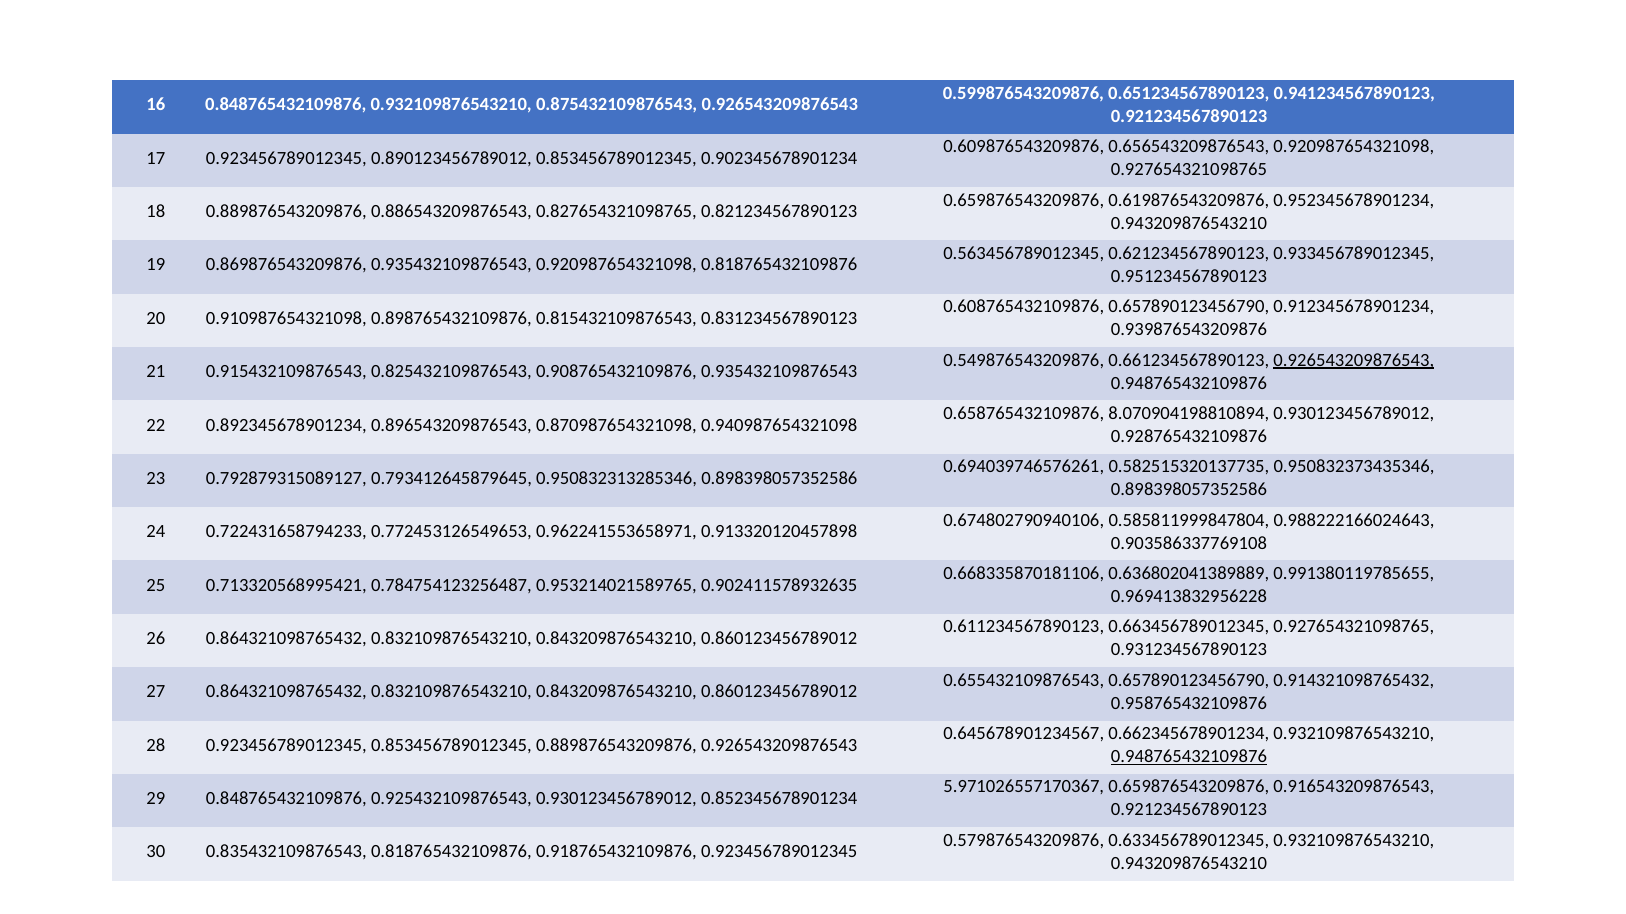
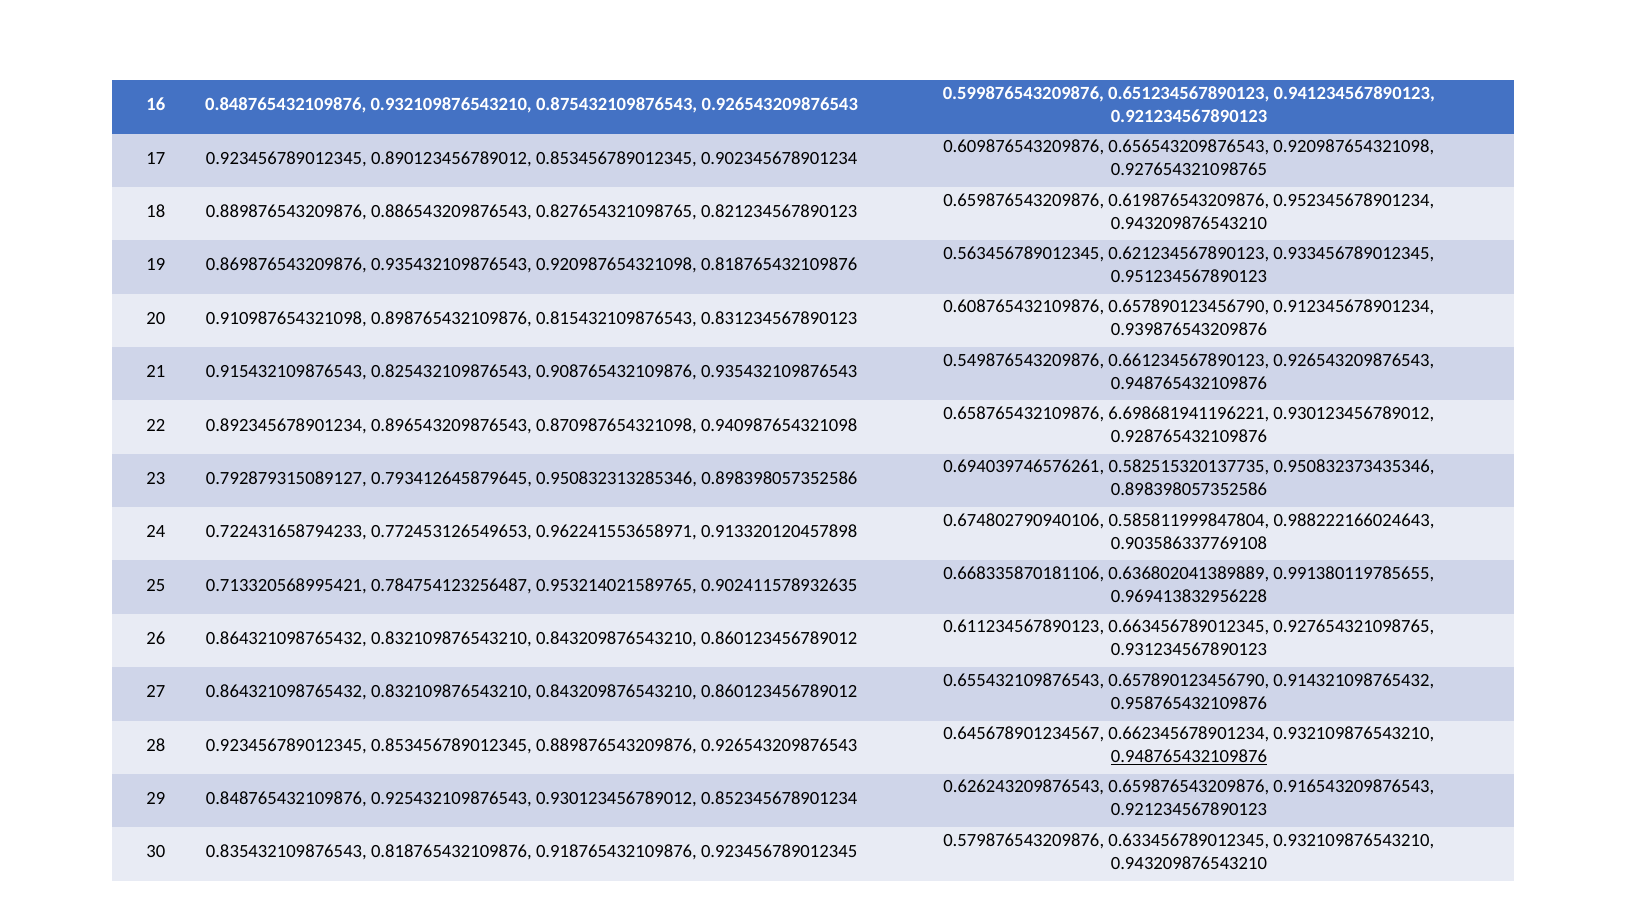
0.926543209876543 underline: present -> none (1354, 360)
8.070904198810894: 8.070904198810894 -> 6.698681941196221 (1189, 414)
5.971026557170367: 5.971026557170367 -> 0.626243209876543 (1024, 787)
